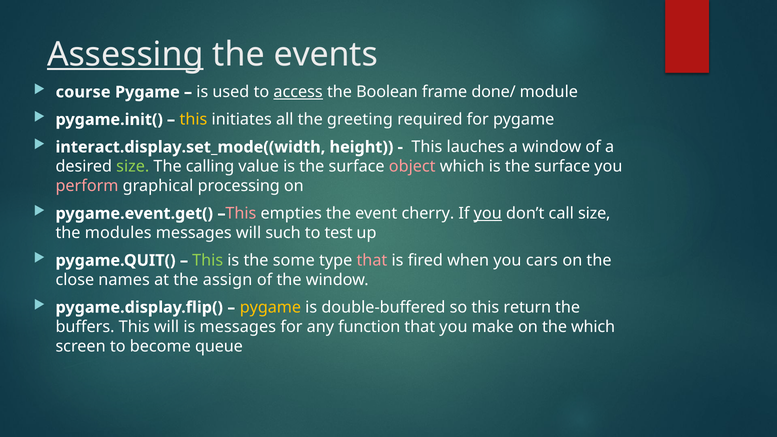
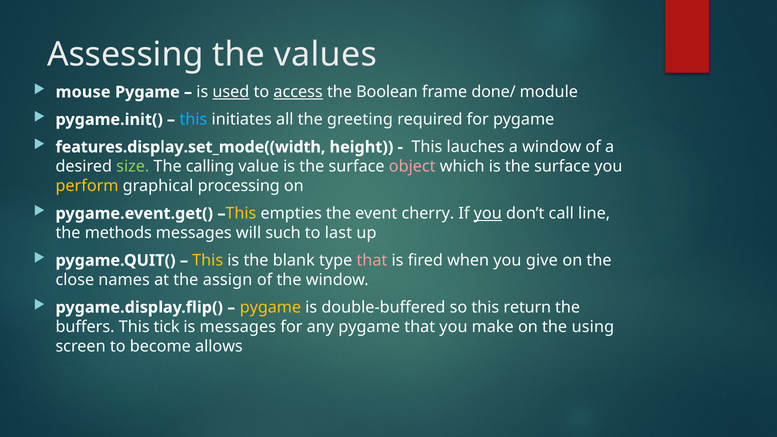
Assessing underline: present -> none (125, 55)
events: events -> values (325, 55)
course: course -> mouse (83, 92)
used underline: none -> present (231, 92)
this colour: yellow -> light blue (193, 120)
interact.display.set_mode((width: interact.display.set_mode((width -> features.display.set_mode((width (190, 147)
perform colour: pink -> yellow (87, 186)
This colour: pink -> yellow (241, 214)
call size: size -> line (594, 214)
modules: modules -> methods (118, 233)
test: test -> last (338, 233)
This colour: light green -> yellow (208, 260)
some: some -> blank (294, 260)
cars: cars -> give (542, 260)
This will: will -> tick (167, 327)
any function: function -> pygame (369, 327)
the which: which -> using (593, 327)
queue: queue -> allows (219, 346)
